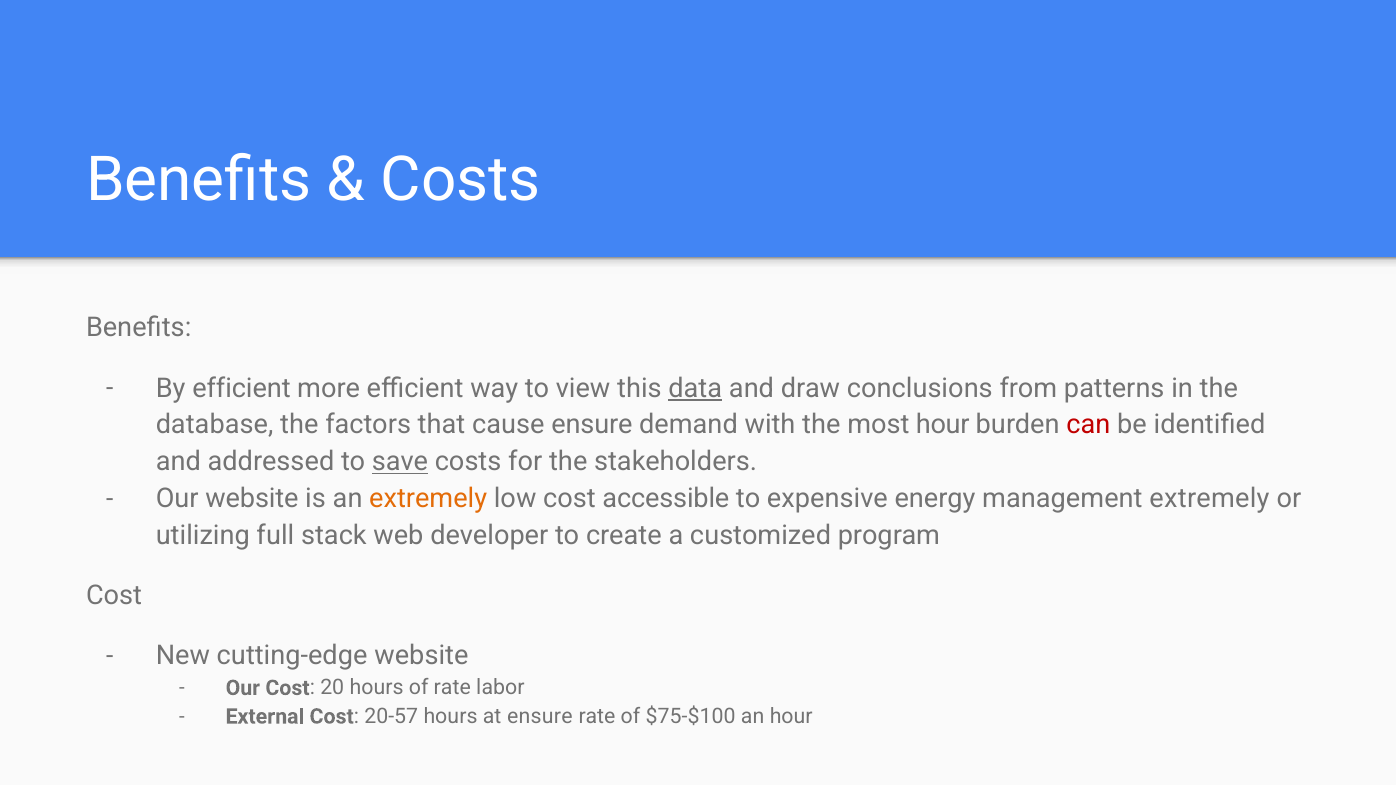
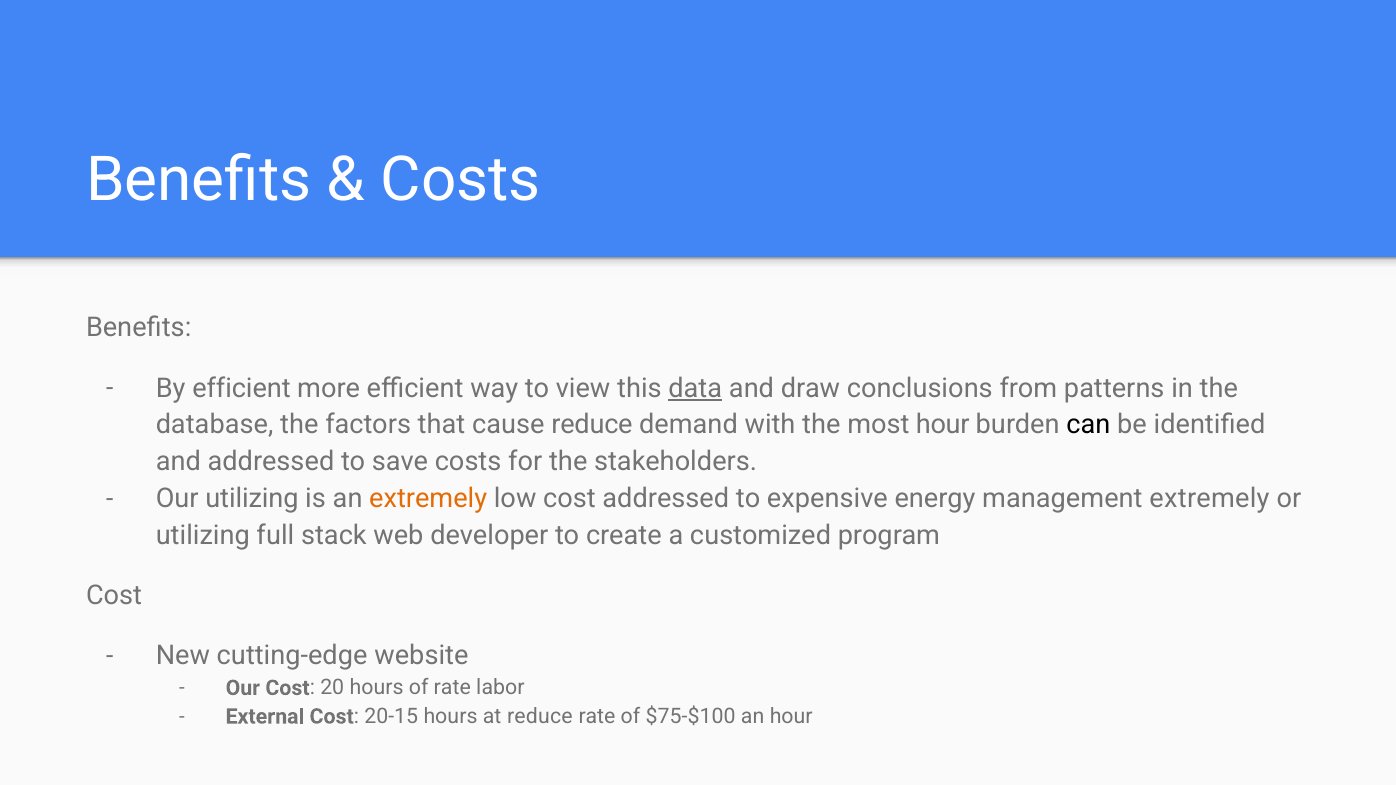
cause ensure: ensure -> reduce (592, 425)
can colour: red -> black (1088, 425)
save underline: present -> none (400, 462)
Our website: website -> utilizing (252, 499)
cost accessible: accessible -> addressed (666, 499)
20-57: 20-57 -> 20-15 (391, 717)
at ensure: ensure -> reduce (540, 717)
